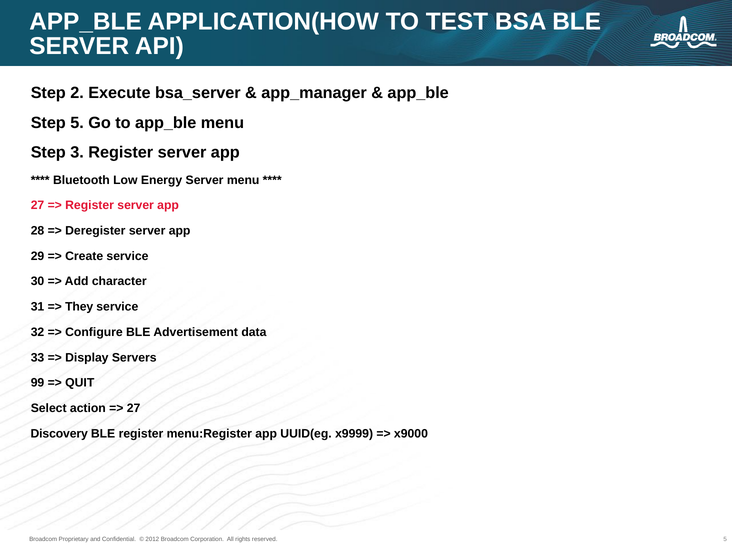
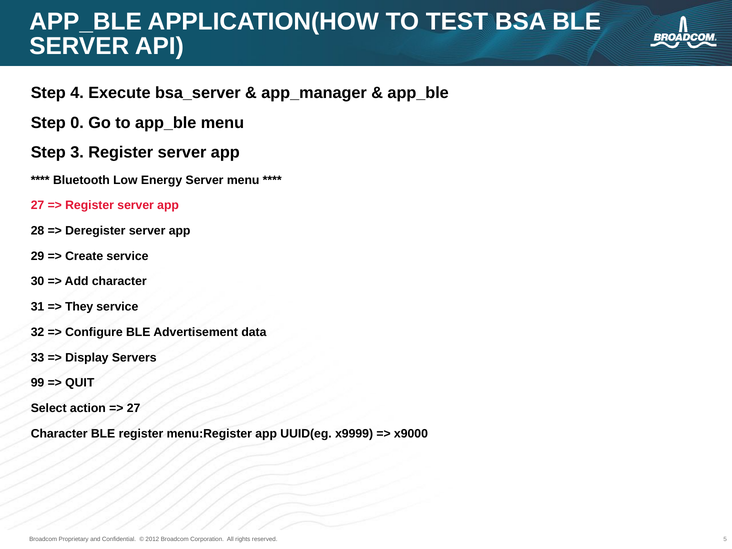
2: 2 -> 4 (77, 93)
Step 5: 5 -> 0 (77, 123)
Discovery: Discovery -> Character (59, 434)
